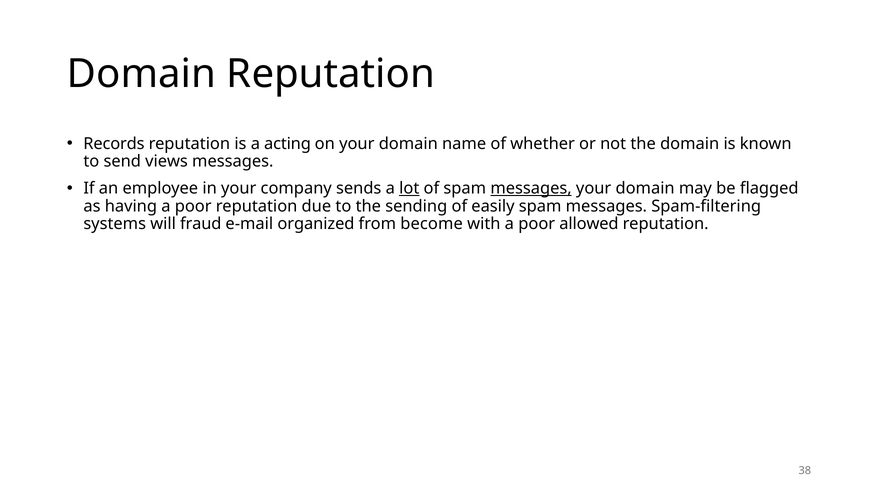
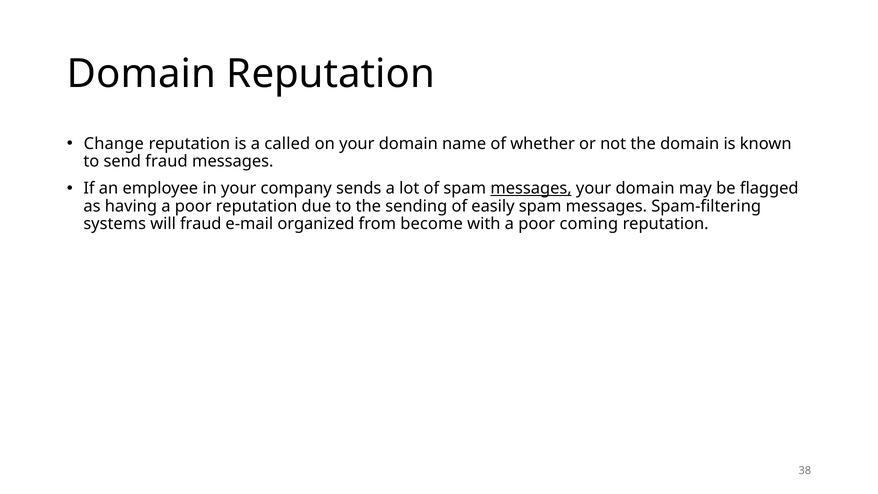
Records: Records -> Change (114, 144)
acting: acting -> called (287, 144)
send views: views -> fraud (166, 161)
lot underline: present -> none (409, 188)
allowed: allowed -> coming (589, 224)
